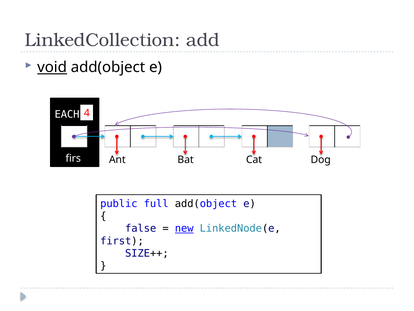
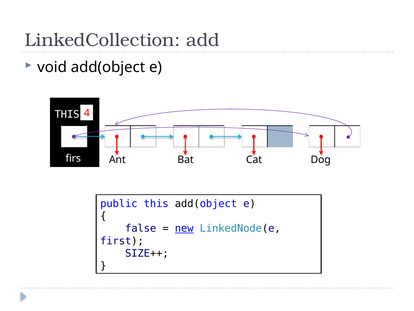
void underline: present -> none (52, 67)
EACH: EACH -> THIS (67, 114)
public full: full -> this (156, 203)
